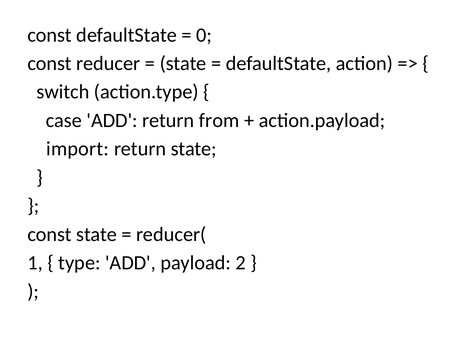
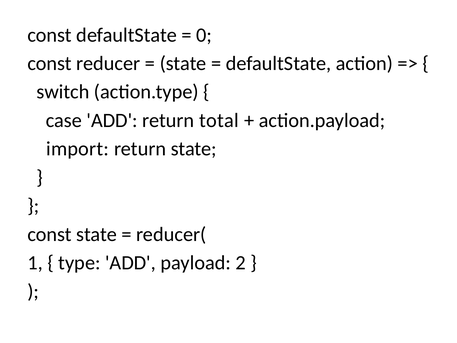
from: from -> total (219, 120)
